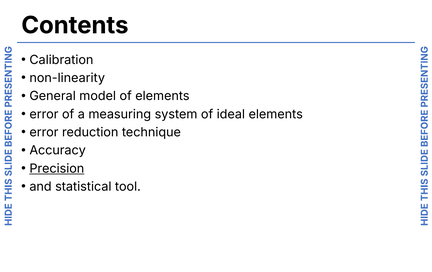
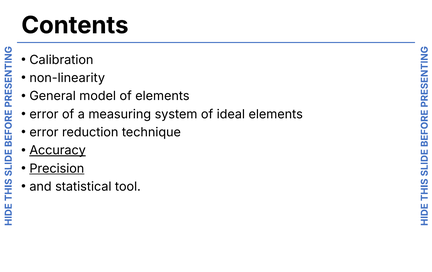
Accuracy underline: none -> present (58, 150)
